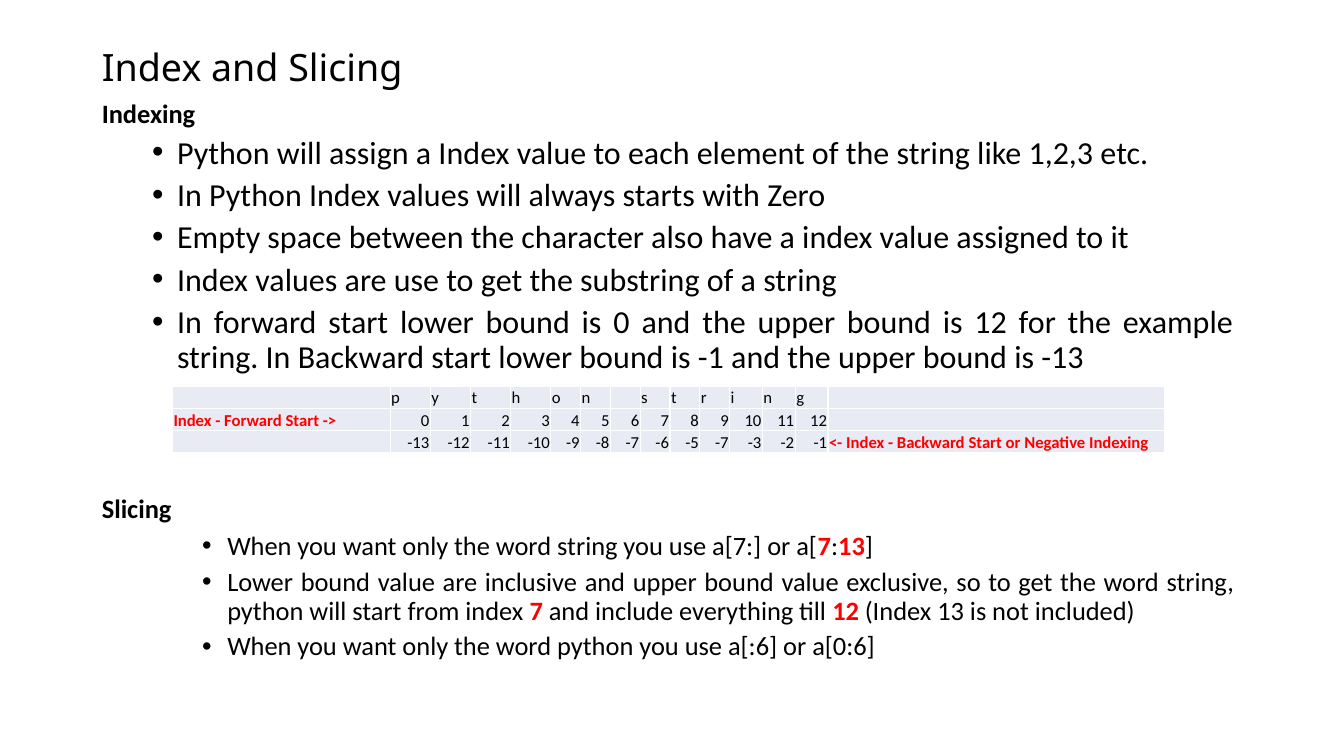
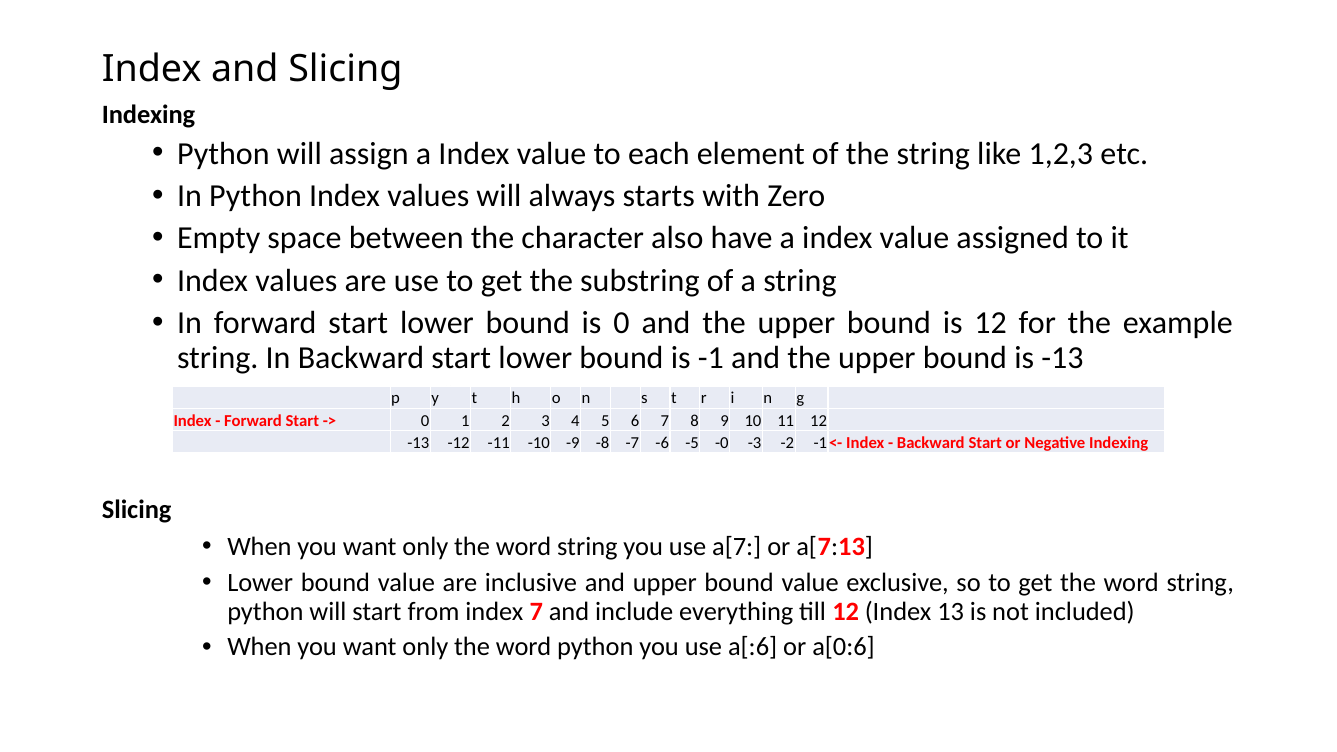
-5 -7: -7 -> -0 (722, 443)
